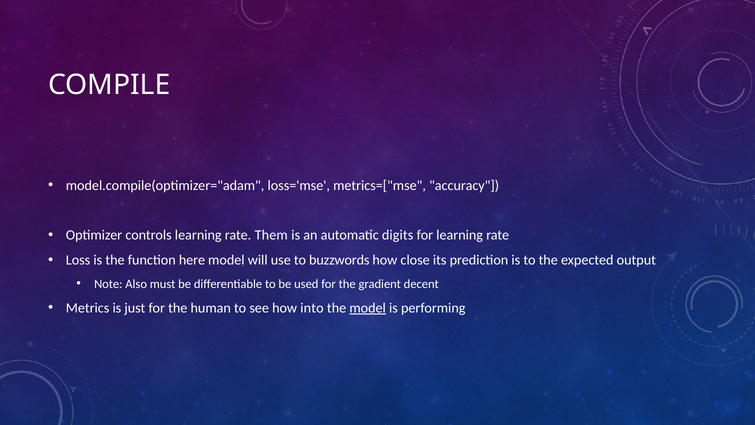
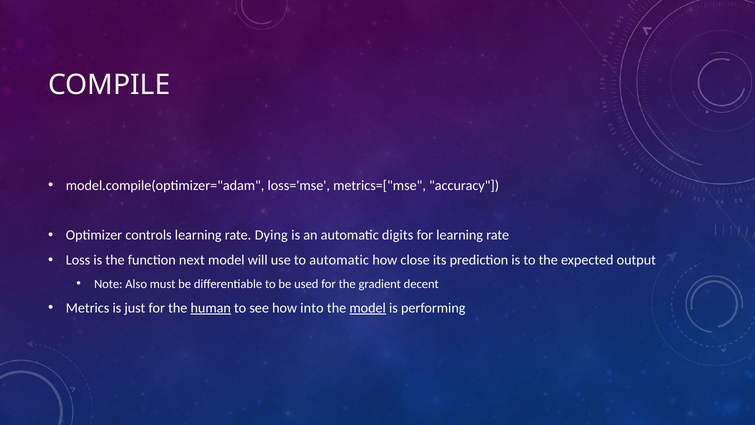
Them: Them -> Dying (271, 235)
here: here -> next (192, 260)
to buzzwords: buzzwords -> automatic (339, 260)
human underline: none -> present (211, 308)
